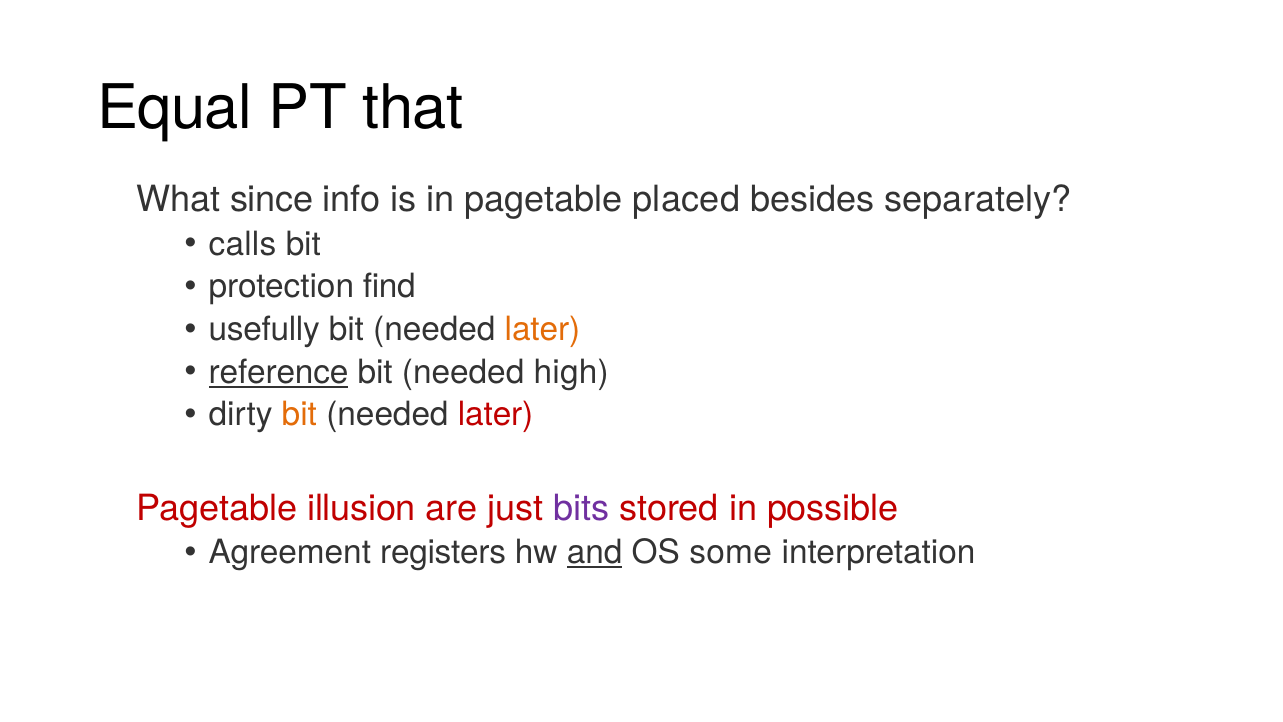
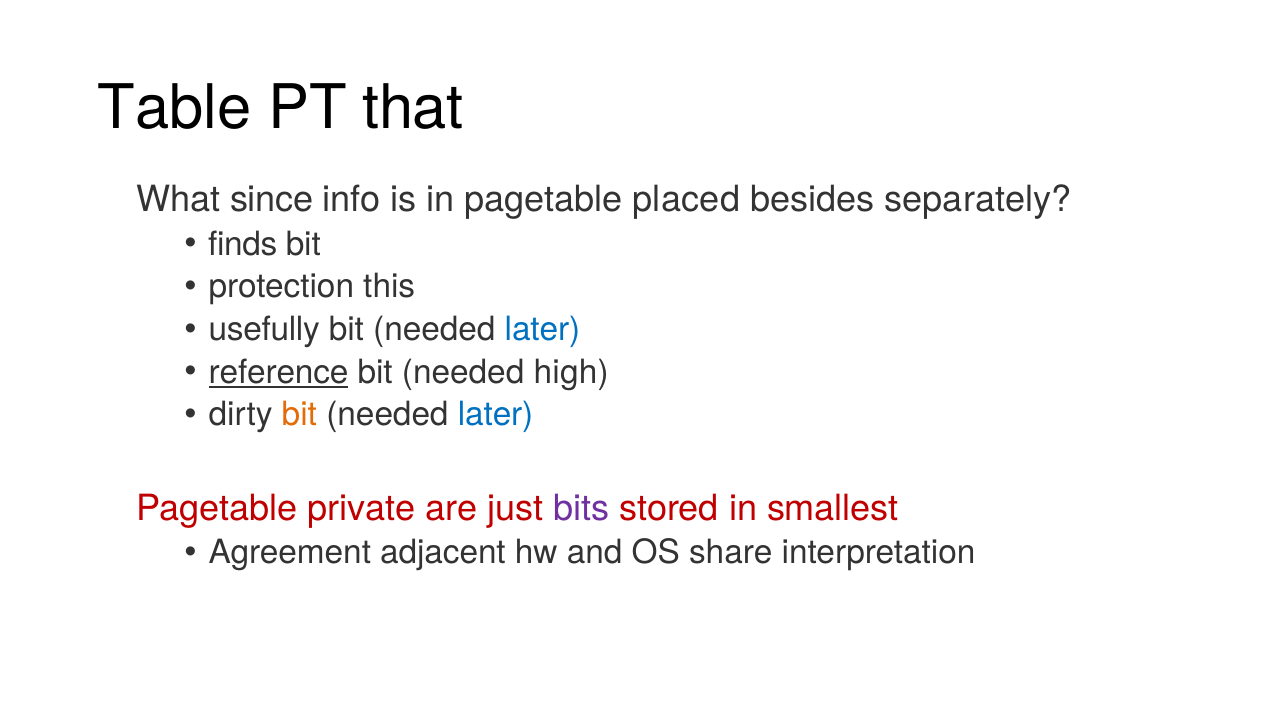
Equal: Equal -> Table (175, 108)
calls: calls -> finds (243, 244)
find: find -> this (389, 287)
later colour: orange -> blue (543, 329)
later colour: red -> blue (496, 415)
illusion: illusion -> private (362, 508)
possible: possible -> smallest (833, 508)
registers: registers -> adjacent (443, 552)
and underline: present -> none (595, 552)
some: some -> share (731, 552)
